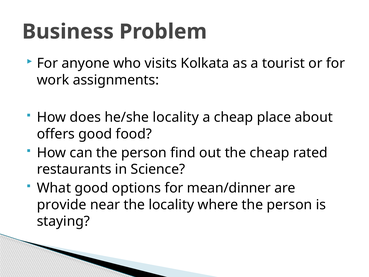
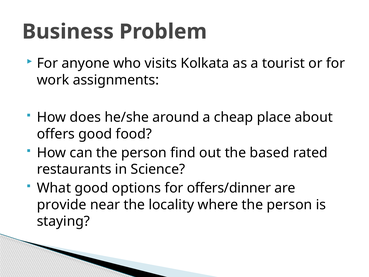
he/she locality: locality -> around (176, 117)
the cheap: cheap -> based (270, 153)
mean/dinner: mean/dinner -> offers/dinner (229, 188)
